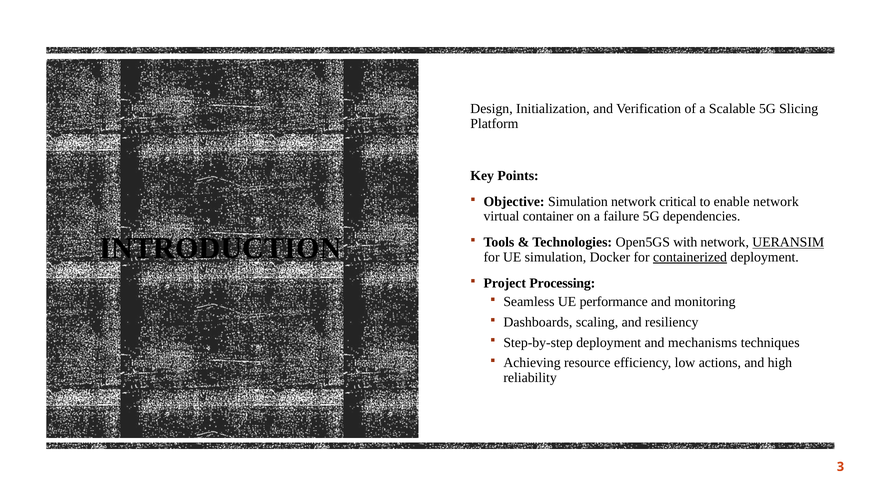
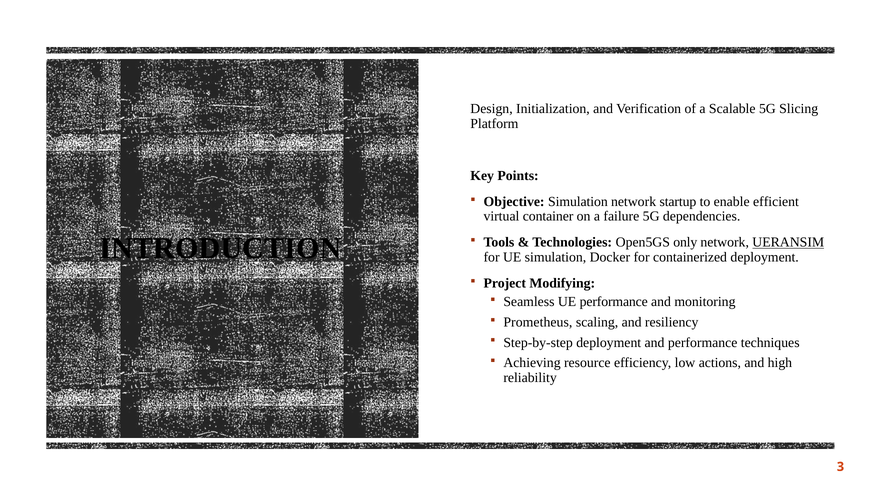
critical: critical -> startup (678, 201)
enable network: network -> efficient (776, 201)
with: with -> only (685, 242)
containerized underline: present -> none (690, 257)
Processing: Processing -> Modifying (562, 283)
Dashboards: Dashboards -> Prometheus (538, 322)
and mechanisms: mechanisms -> performance (703, 342)
